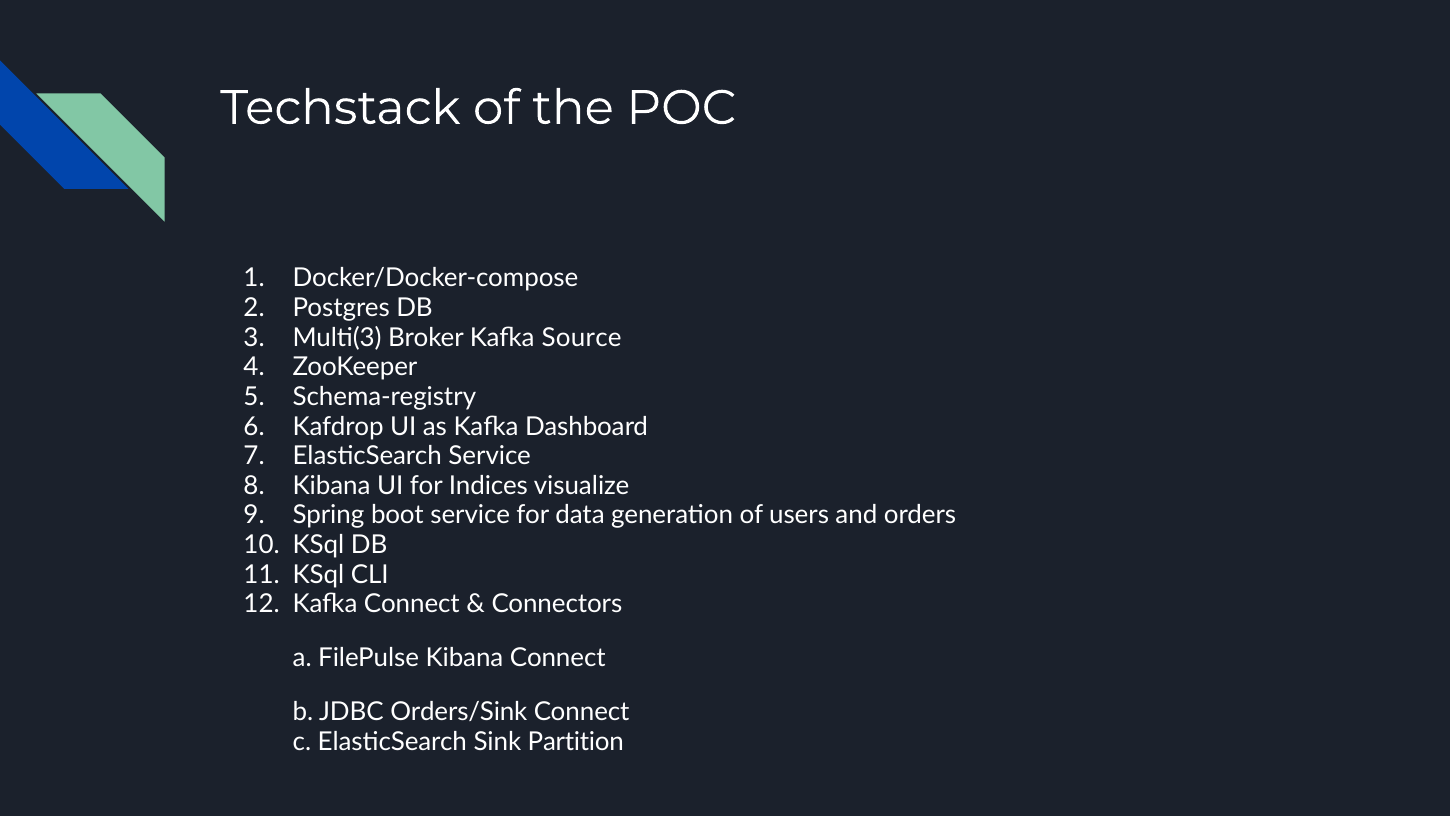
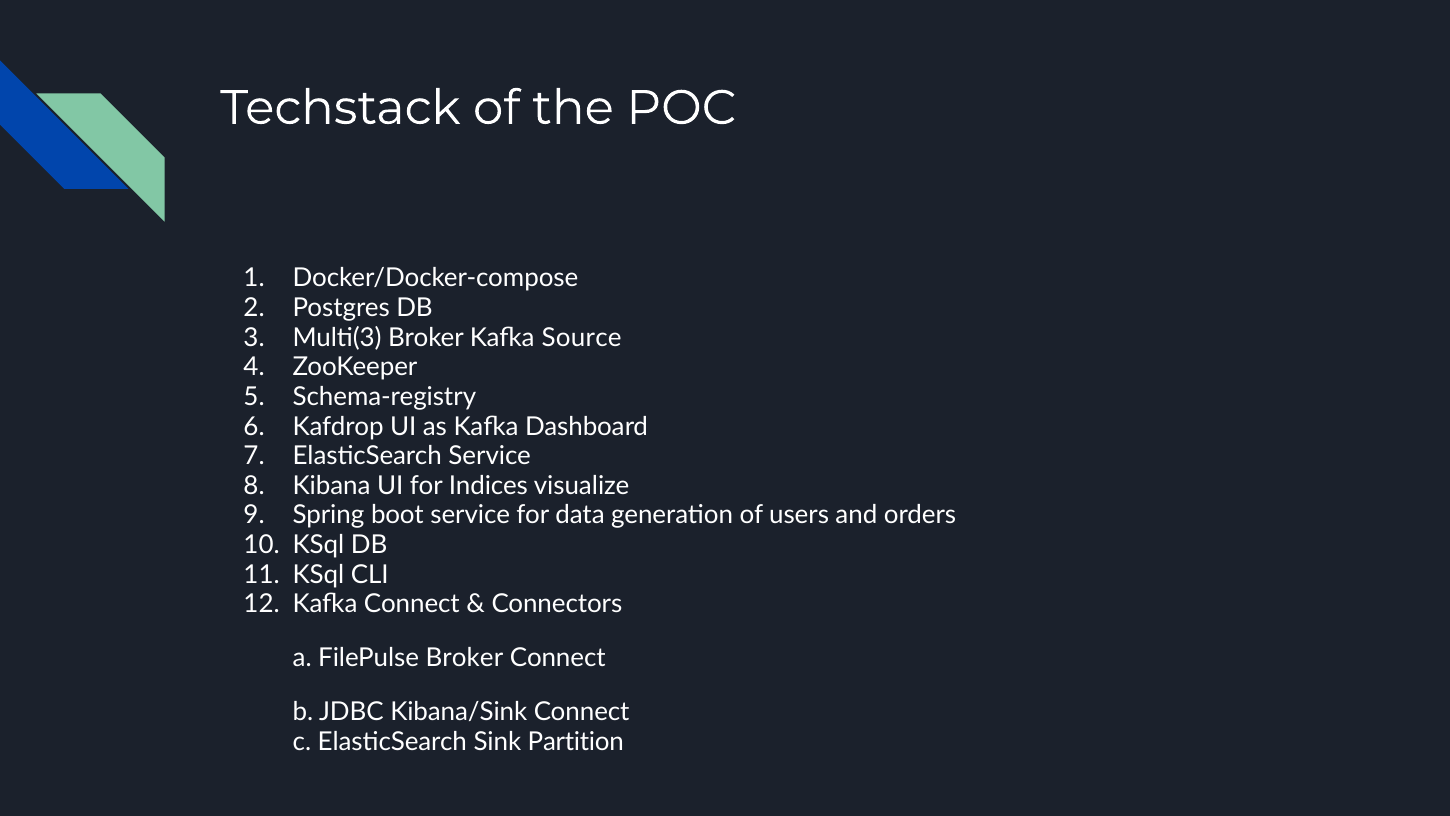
FilePulse Kibana: Kibana -> Broker (464, 658)
Orders/Sink: Orders/Sink -> Kibana/Sink (459, 712)
